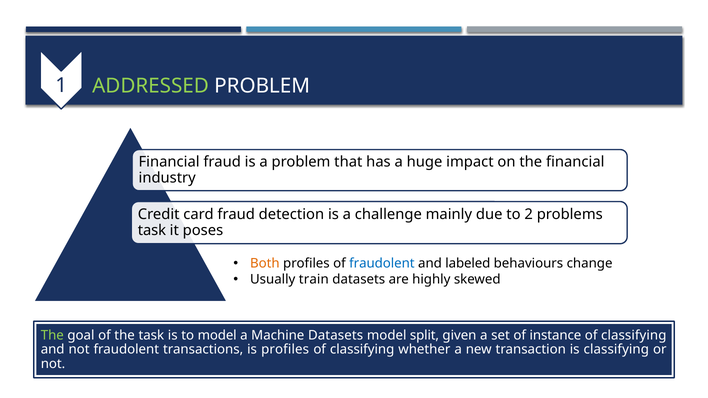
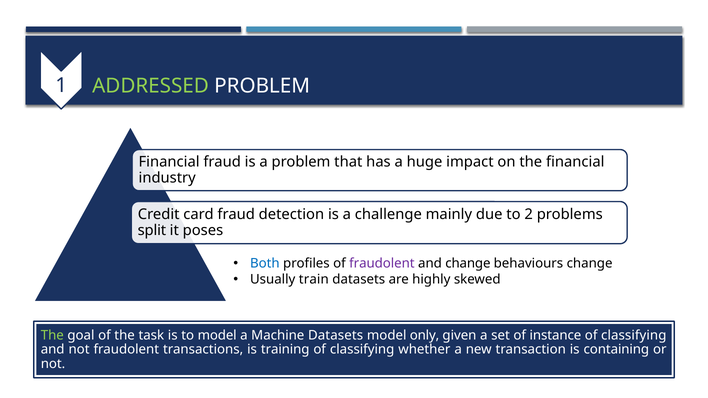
task: task -> split (152, 231)
Both colour: orange -> blue (265, 264)
fraudolent colour: blue -> purple (382, 264)
and labeled: labeled -> change (468, 264)
split: split -> only (425, 335)
is profiles: profiles -> training (285, 350)
is classifying: classifying -> containing (616, 350)
